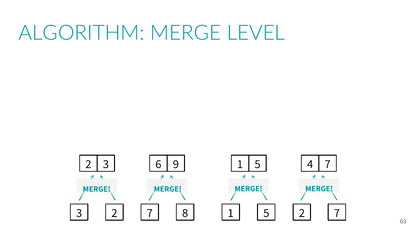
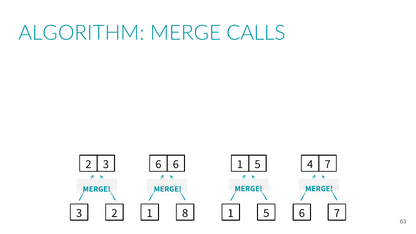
LEVEL: LEVEL -> CALLS (256, 33)
6 9: 9 -> 6 (176, 164)
3 2 7: 7 -> 1 (150, 213)
5 2: 2 -> 6 (302, 213)
